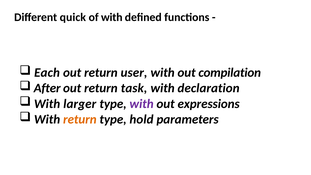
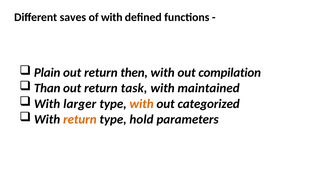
quick: quick -> saves (73, 17)
Each: Each -> Plain (47, 73)
user: user -> then (134, 73)
After: After -> Than (47, 88)
declaration: declaration -> maintained (209, 88)
with colour: purple -> orange (142, 104)
expressions: expressions -> categorized (209, 104)
